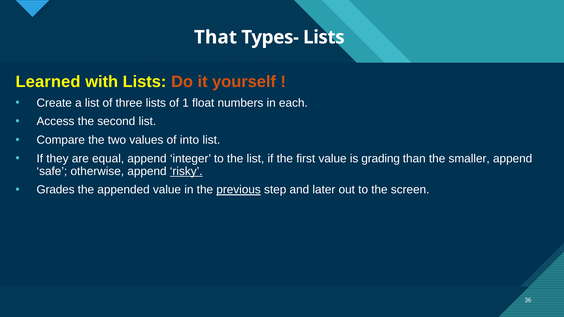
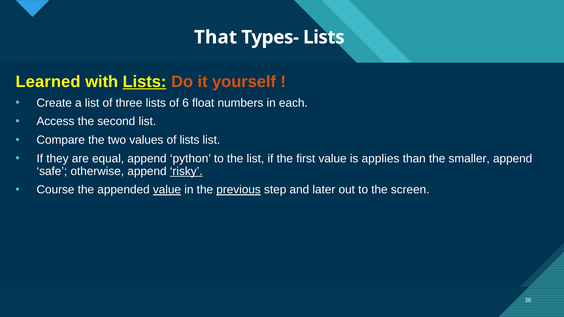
Lists underline: none -> present (145, 82)
1: 1 -> 6 (186, 103)
of into: into -> lists (190, 140)
integer: integer -> python (190, 159)
grading: grading -> applies (381, 159)
Grades: Grades -> Course (56, 190)
value underline: none -> present (167, 190)
